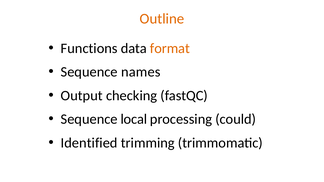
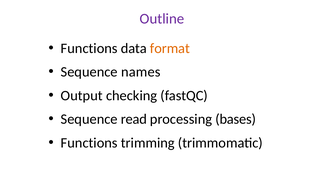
Outline colour: orange -> purple (162, 19)
local: local -> read (134, 119)
could: could -> bases (236, 119)
Identified: Identified -> Functions (89, 143)
